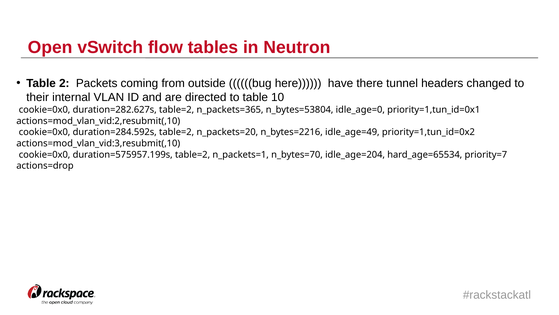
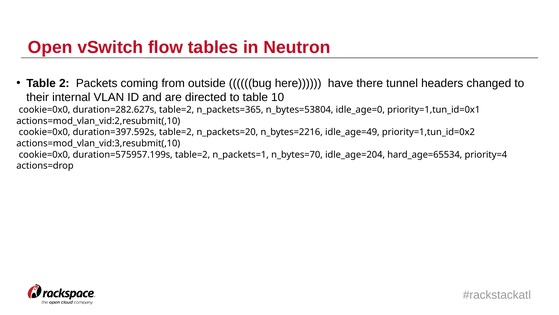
duration=284.592s: duration=284.592s -> duration=397.592s (115, 132)
priority=7: priority=7 -> priority=4 (486, 154)
